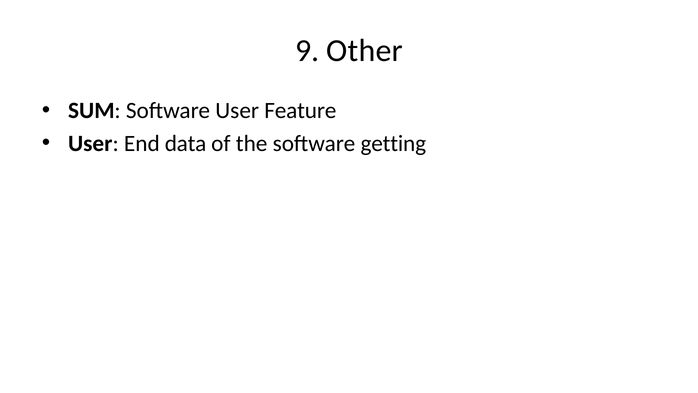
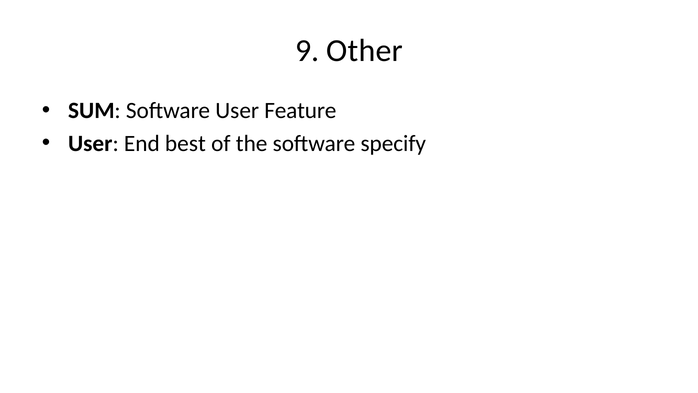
data: data -> best (185, 143)
getting: getting -> specify (393, 143)
